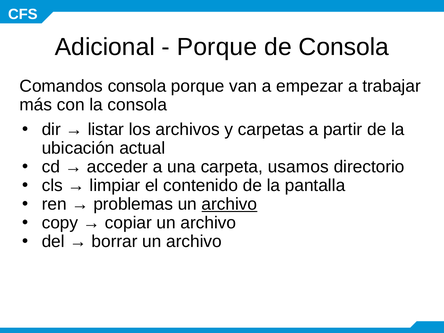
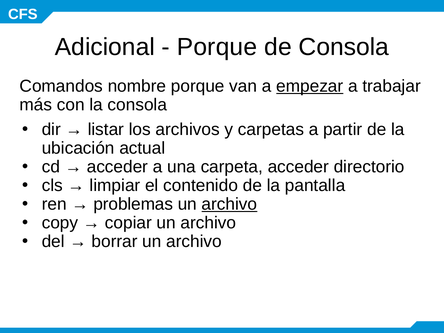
Comandos consola: consola -> nombre (137, 86)
empezar underline: none -> present (310, 86)
carpeta usamos: usamos -> acceder (298, 167)
